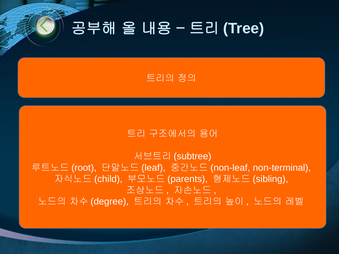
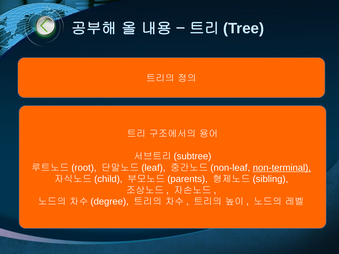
non-terminal underline: none -> present (282, 168)
